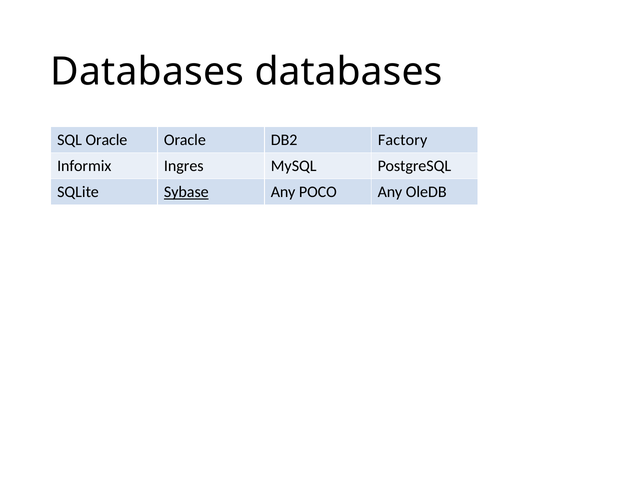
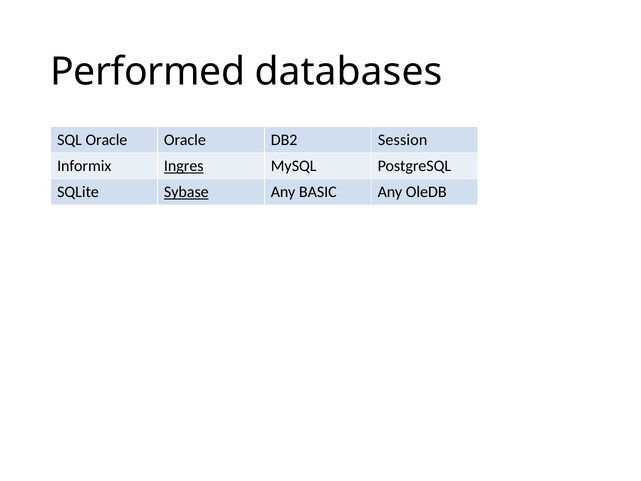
Databases: Databases -> Performed (148, 72)
Factory: Factory -> Session (403, 140)
Ingres underline: none -> present (184, 166)
POCO: POCO -> BASIC (318, 192)
